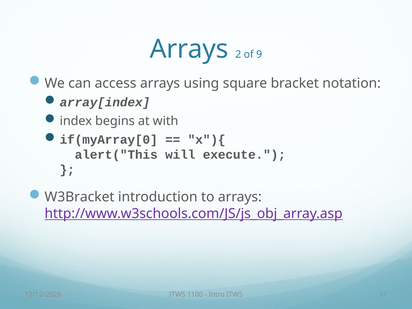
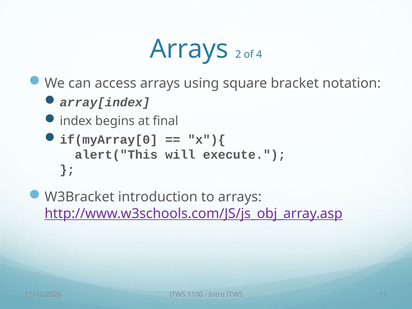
9: 9 -> 4 (259, 54)
with: with -> final (166, 121)
